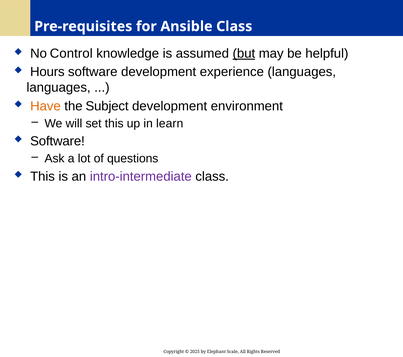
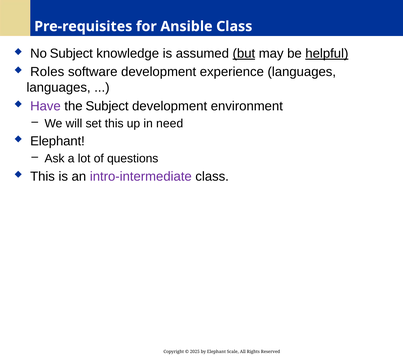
No Control: Control -> Subject (71, 54)
helpful underline: none -> present (327, 54)
Hours: Hours -> Roles (47, 72)
Have colour: orange -> purple (45, 106)
learn: learn -> need (170, 123)
Software: Software -> Elephant (57, 141)
